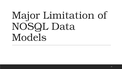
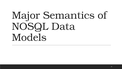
Limitation: Limitation -> Semantics (69, 15)
